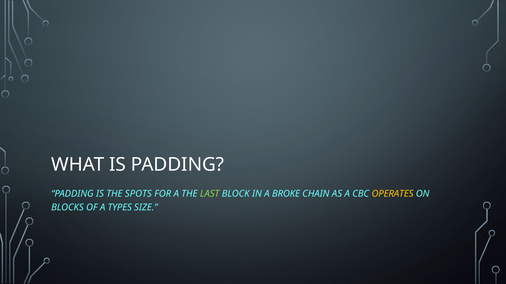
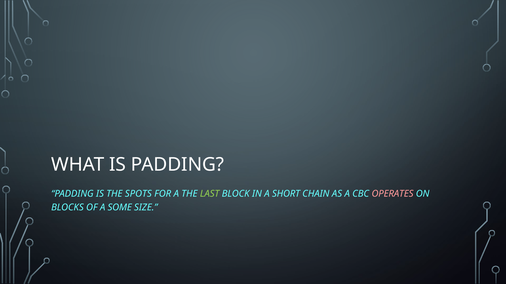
BROKE: BROKE -> SHORT (286, 194)
OPERATES colour: yellow -> pink (393, 194)
TYPES: TYPES -> SOME (120, 208)
